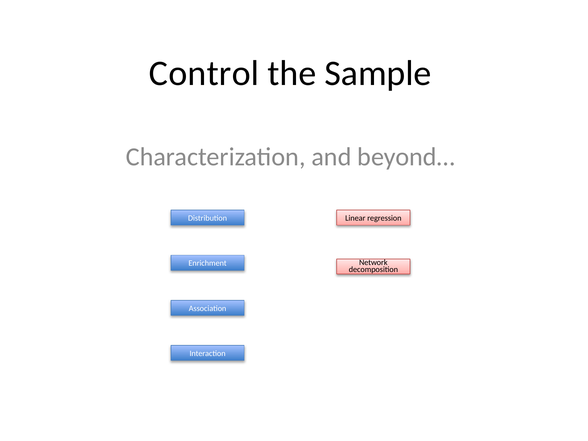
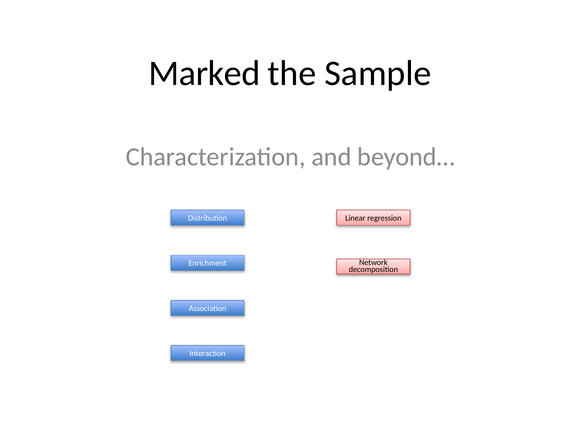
Control: Control -> Marked (204, 73)
